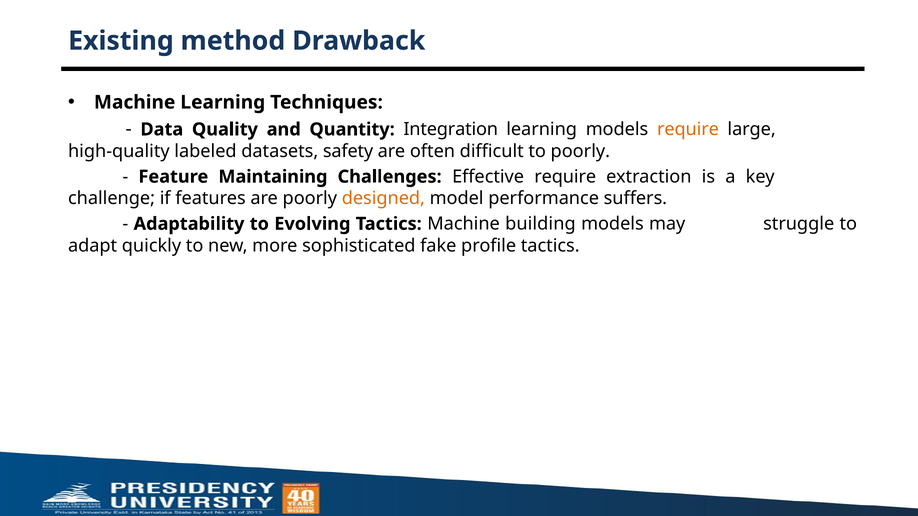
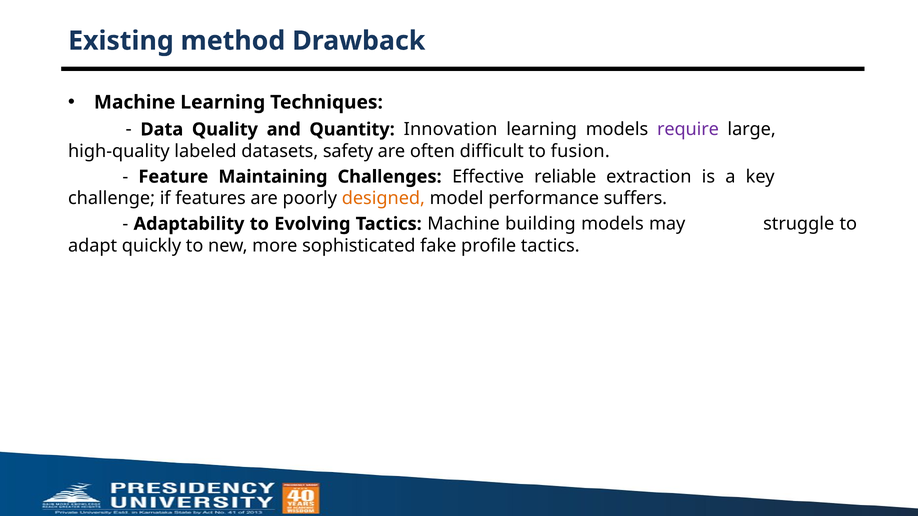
Integration: Integration -> Innovation (451, 129)
require colour: orange -> purple (688, 129)
to poorly: poorly -> fusion (580, 151)
Effective require: require -> reliable (565, 177)
